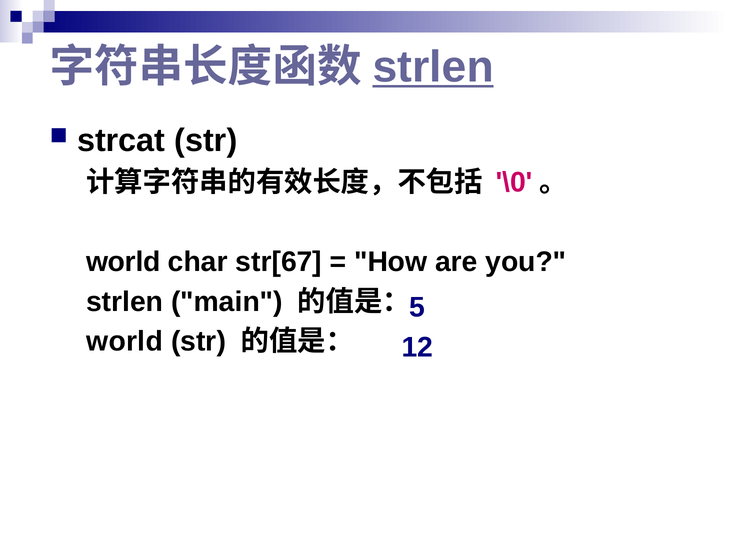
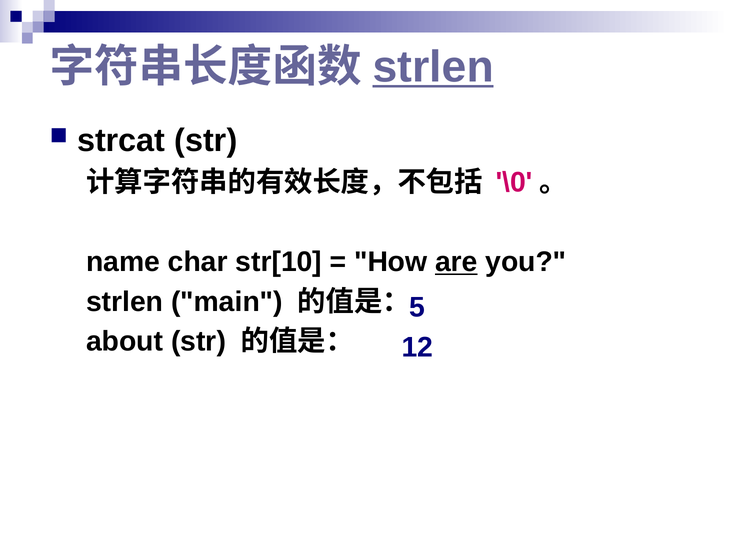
world: world -> name (123, 262)
str[67: str[67 -> str[10 (279, 262)
are underline: none -> present (456, 262)
world: world -> about (125, 341)
